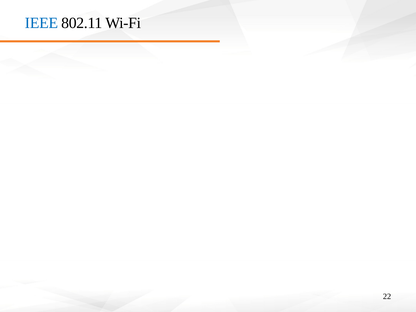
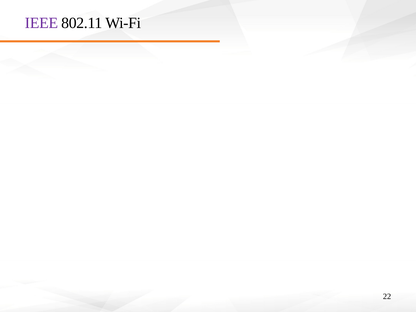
IEEE colour: blue -> purple (41, 23)
